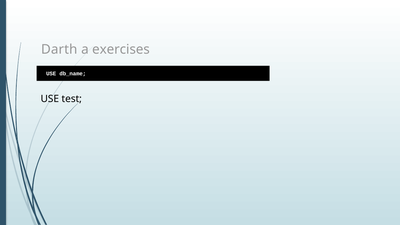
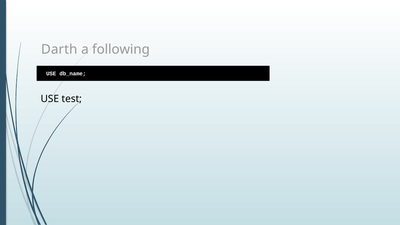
exercises: exercises -> following (121, 49)
